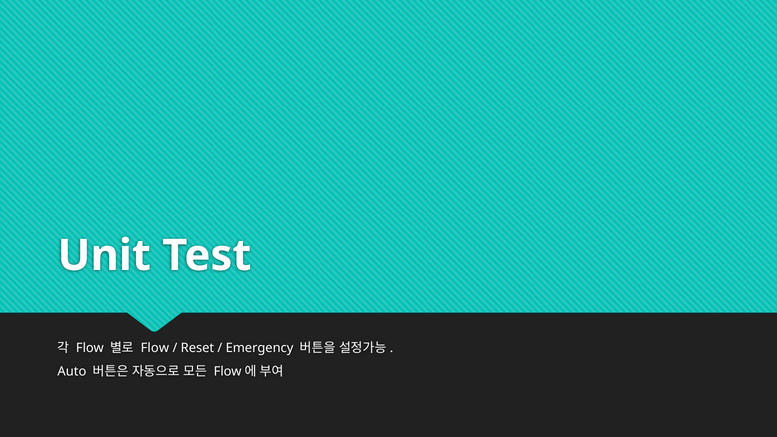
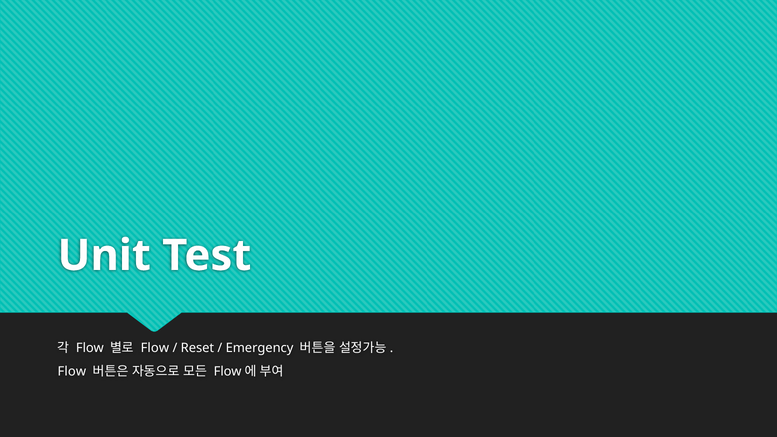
Auto: Auto -> Flow (72, 371)
